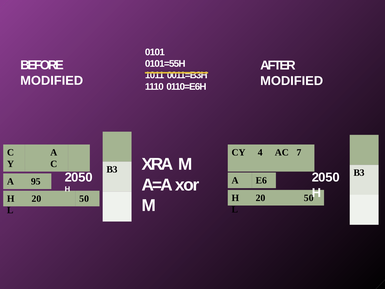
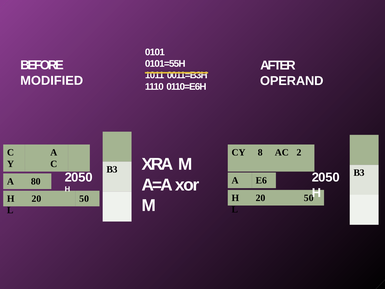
MODIFIED: MODIFIED -> OPERAND (292, 81)
4: 4 -> 8 (260, 152)
7: 7 -> 2 (299, 152)
95: 95 -> 80 (36, 181)
